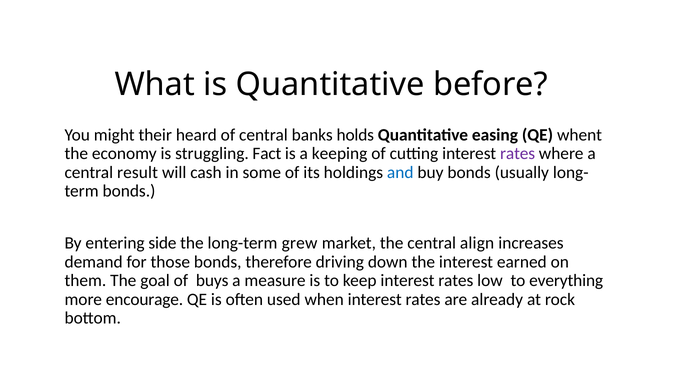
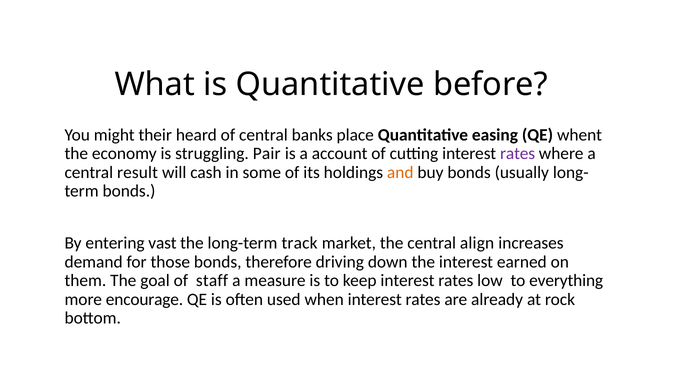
holds: holds -> place (355, 135)
Fact: Fact -> Pair (267, 153)
keeping: keeping -> account (340, 153)
and colour: blue -> orange (400, 172)
side: side -> vast (162, 243)
grew: grew -> track (300, 243)
buys: buys -> staff (212, 280)
